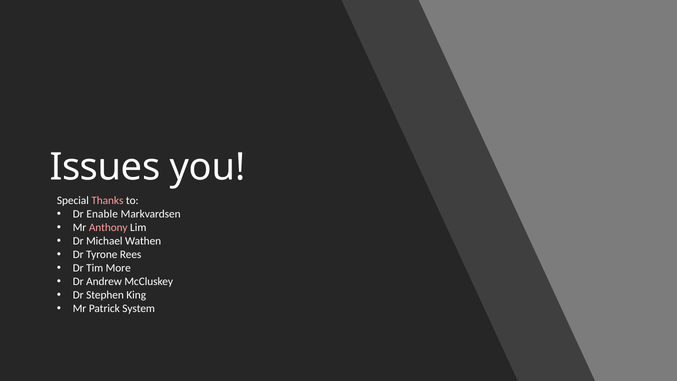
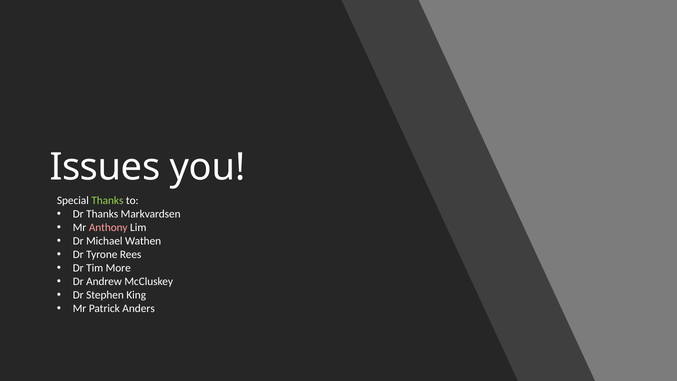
Thanks colour: pink -> light green (107, 200)
Dr Enable: Enable -> Thanks (102, 214)
System: System -> Anders (139, 309)
